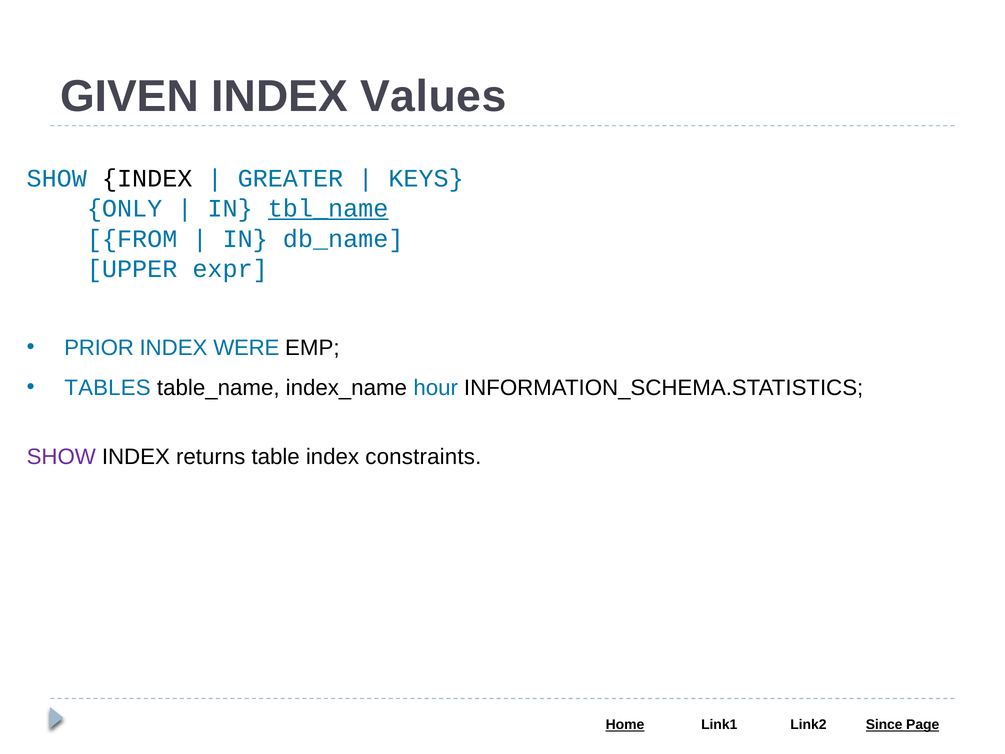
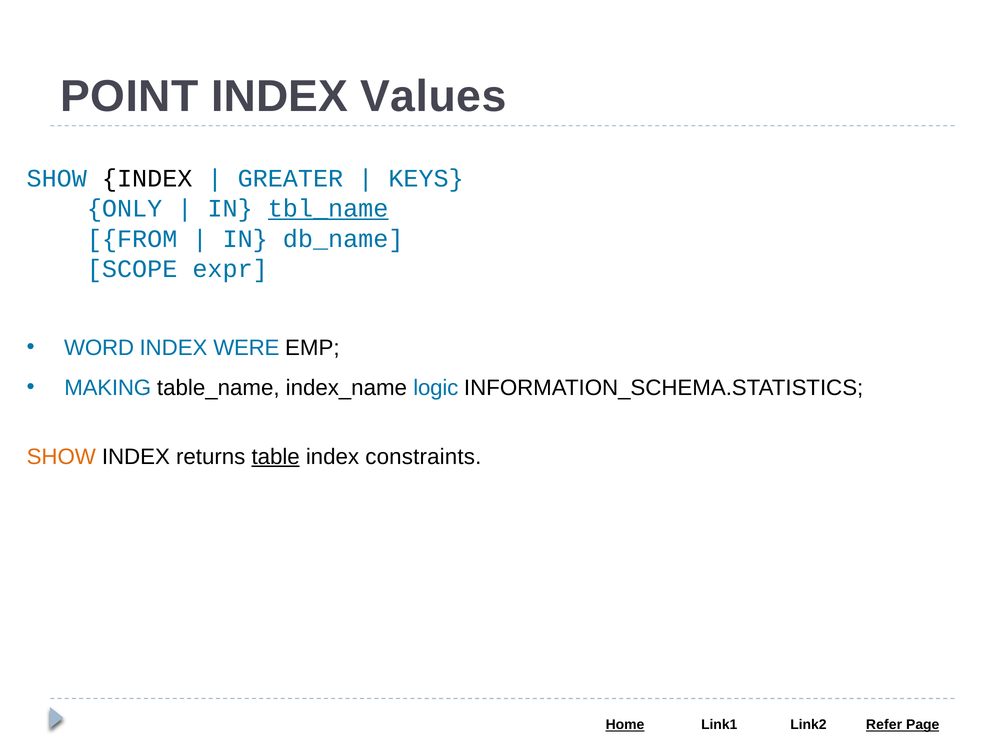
GIVEN: GIVEN -> POINT (129, 96)
UPPER: UPPER -> SCOPE (132, 269)
PRIOR: PRIOR -> WORD (99, 348)
TABLES: TABLES -> MAKING (108, 388)
hour: hour -> logic (436, 388)
SHOW colour: purple -> orange (61, 457)
table underline: none -> present (276, 457)
Since: Since -> Refer (884, 725)
